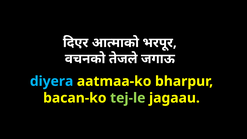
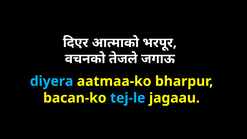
tej-le colour: light green -> light blue (128, 98)
